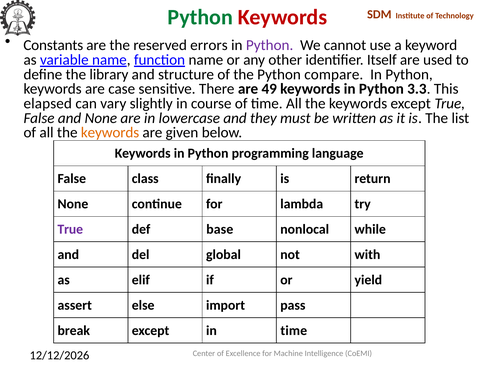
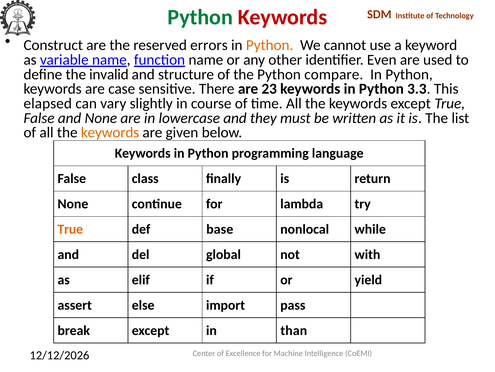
Constants: Constants -> Construct (53, 45)
Python colour: purple -> orange (270, 45)
Itself: Itself -> Even (382, 60)
library: library -> invalid (109, 74)
49: 49 -> 23 (269, 89)
True colour: purple -> orange (70, 229)
in time: time -> than (294, 330)
